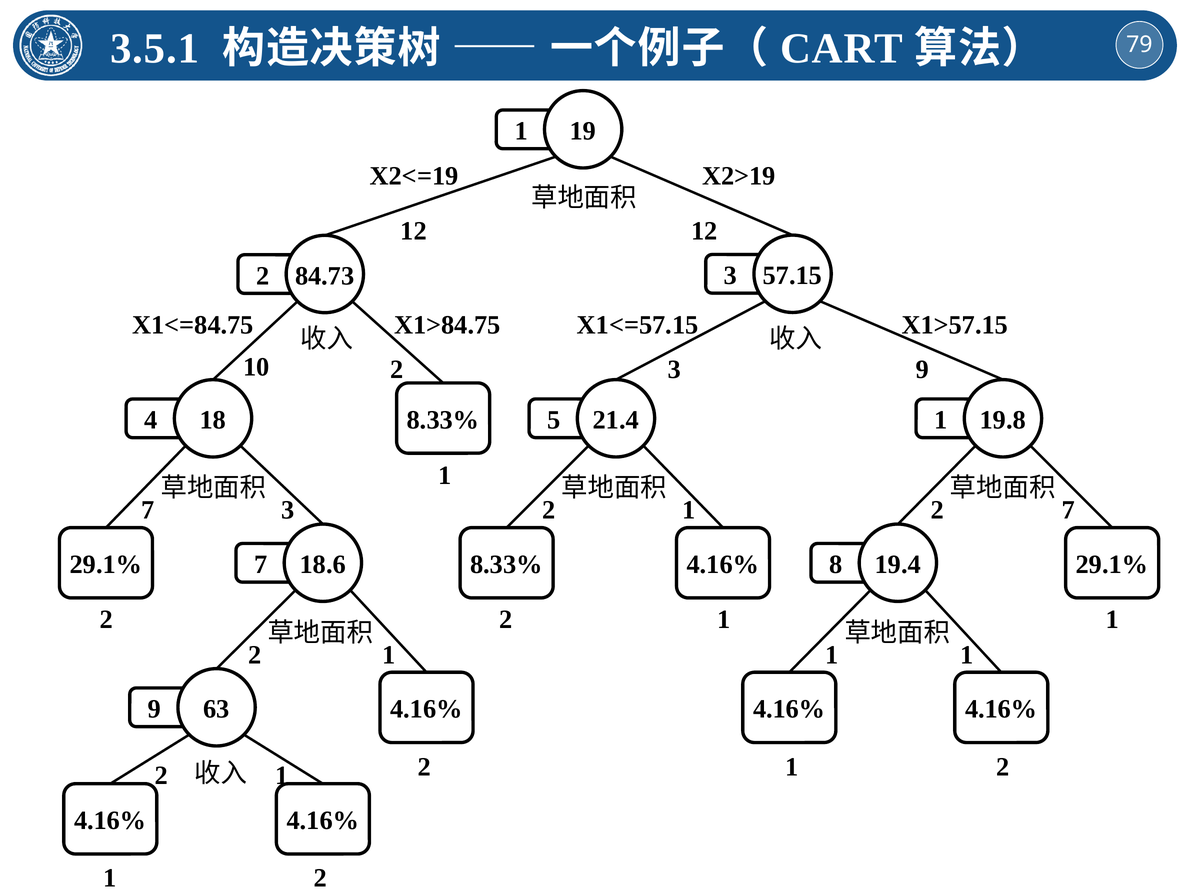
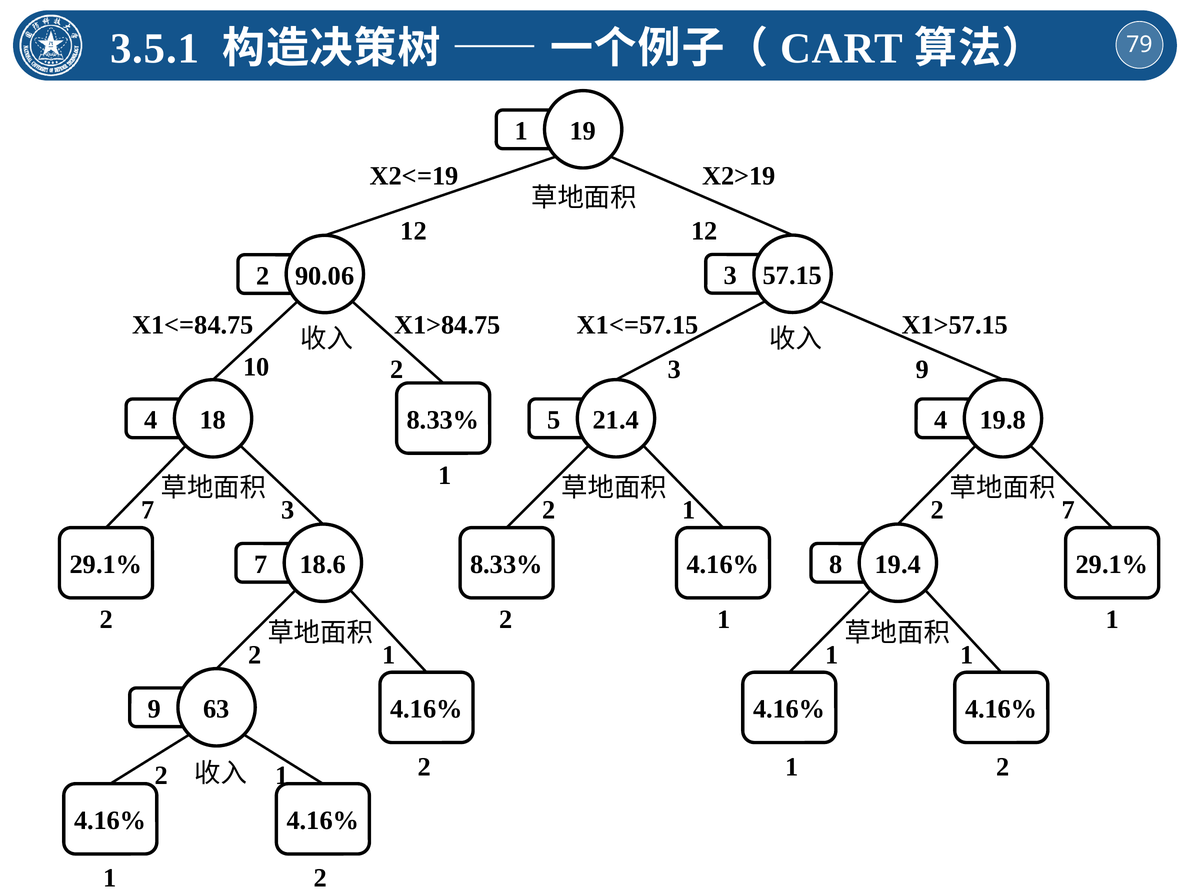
84.73: 84.73 -> 90.06 (325, 276)
21.4 1: 1 -> 4 (941, 420)
